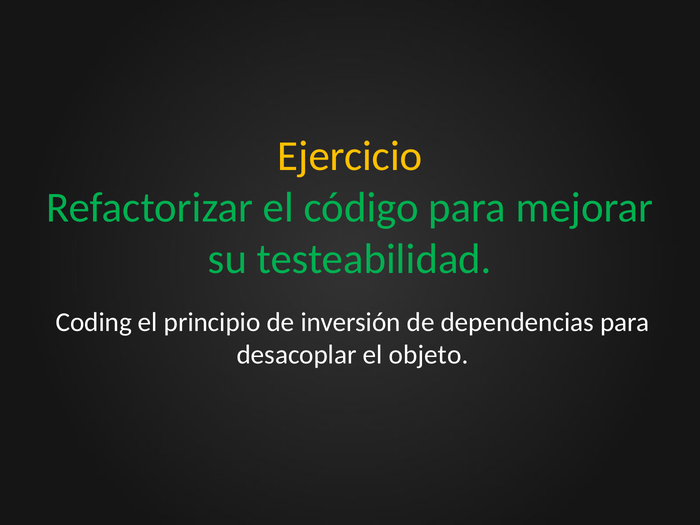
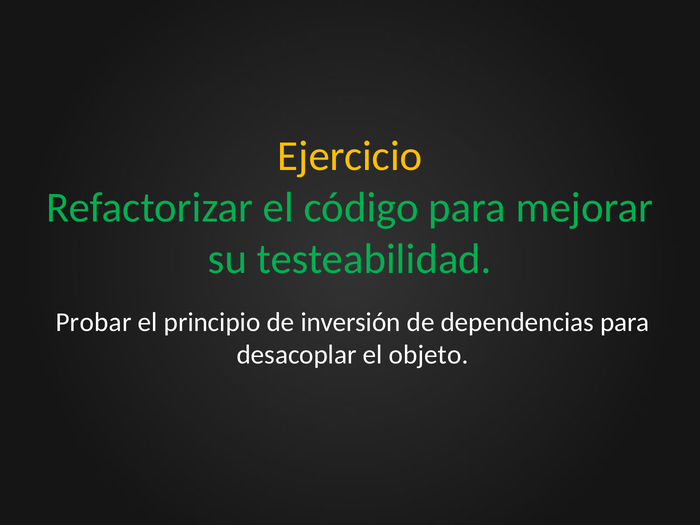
Coding: Coding -> Probar (94, 322)
